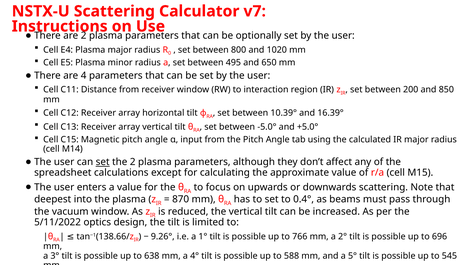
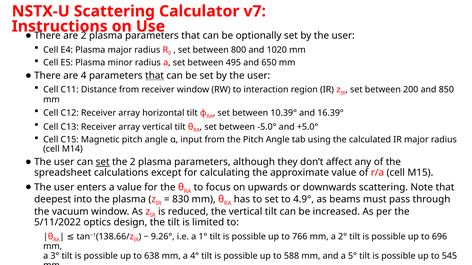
that underline: none -> present (155, 76)
870: 870 -> 830 (181, 200)
0.4°: 0.4° -> 4.9° (304, 200)
